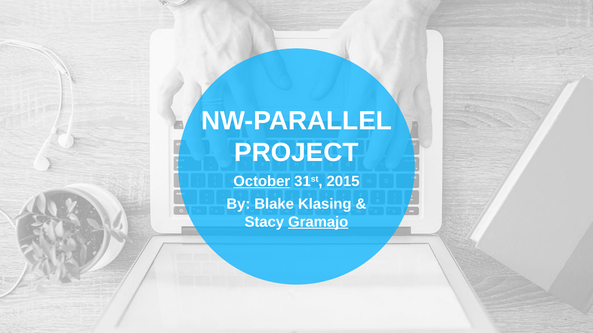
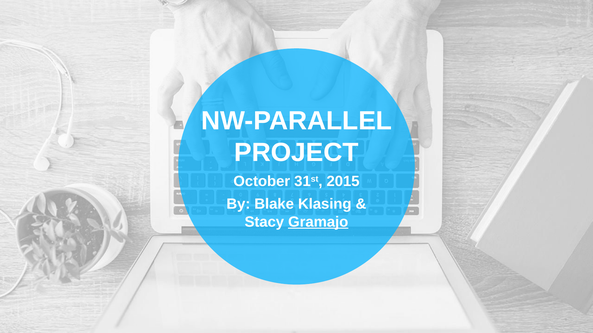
October underline: present -> none (262, 182)
